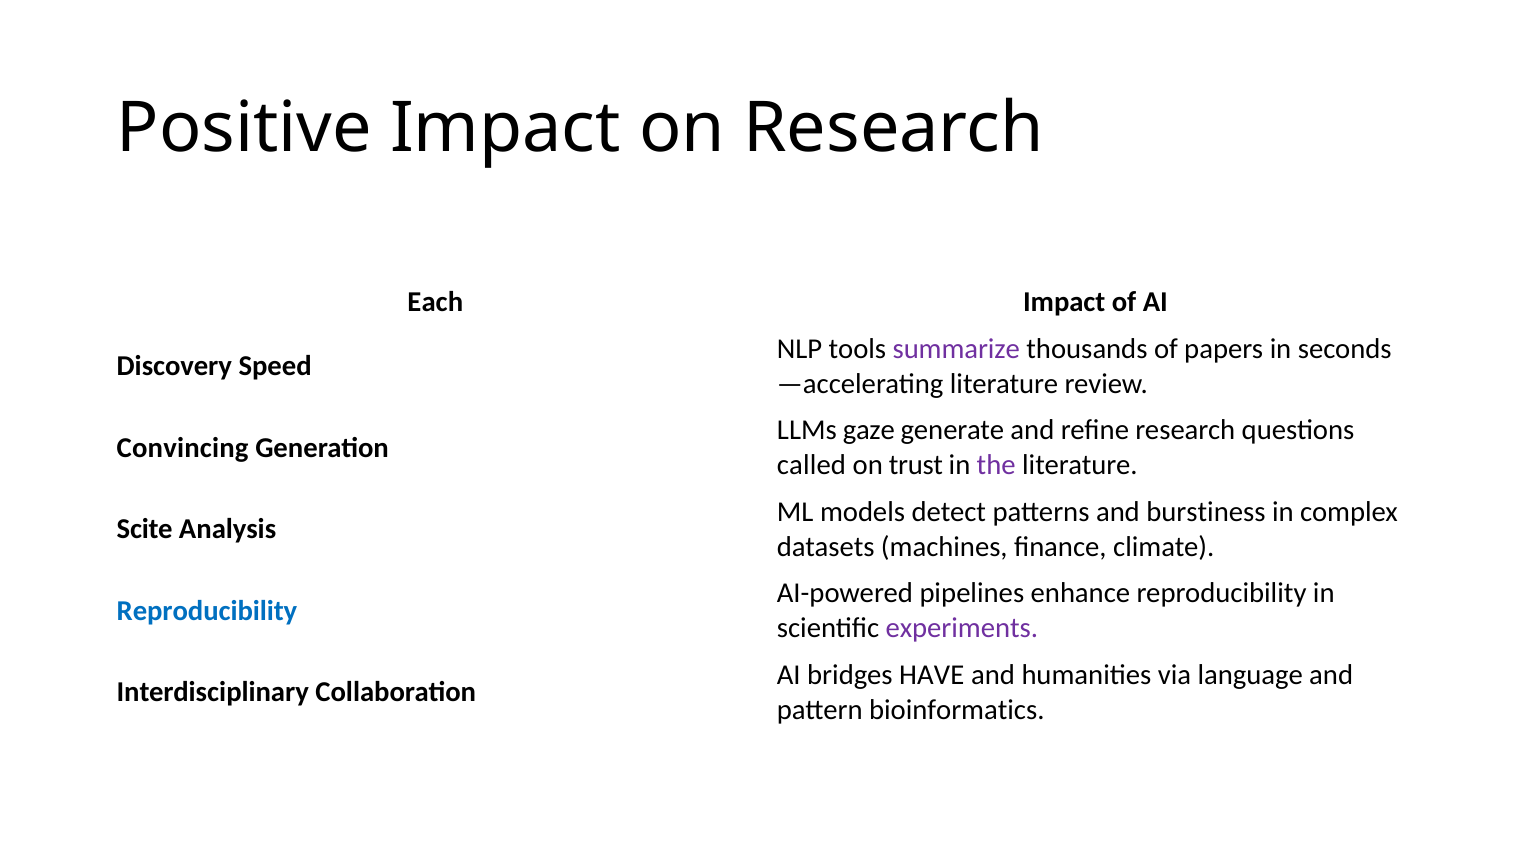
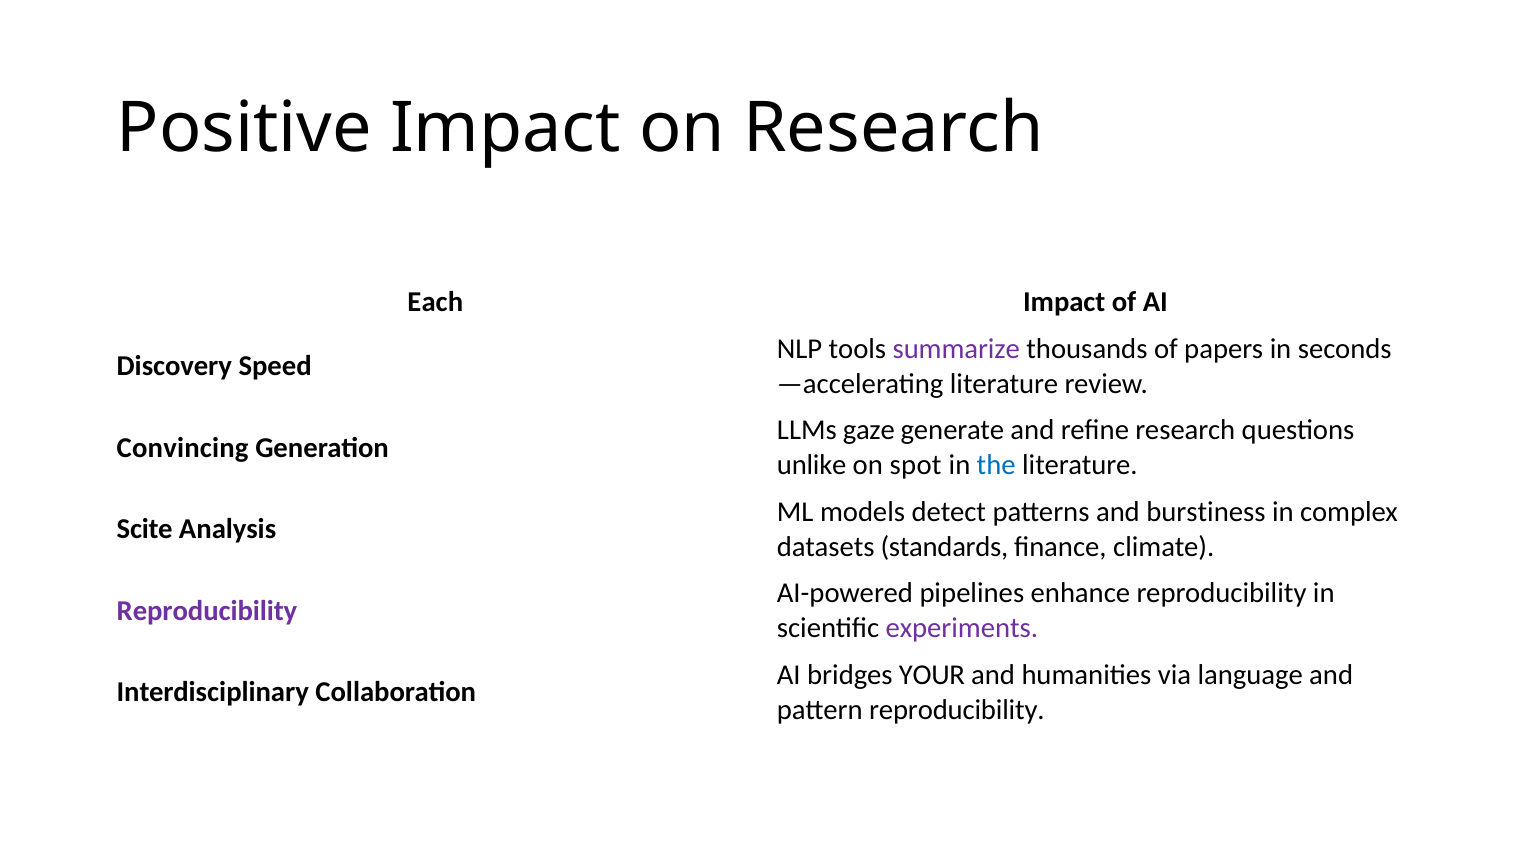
called: called -> unlike (812, 465)
trust: trust -> spot (916, 465)
the colour: purple -> blue (996, 465)
machines: machines -> standards (944, 547)
Reproducibility colour: blue -> purple (207, 611)
HAVE: HAVE -> YOUR (932, 675)
pattern bioinformatics: bioinformatics -> reproducibility (957, 710)
